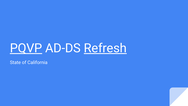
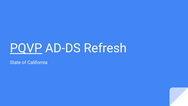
Refresh underline: present -> none (105, 48)
